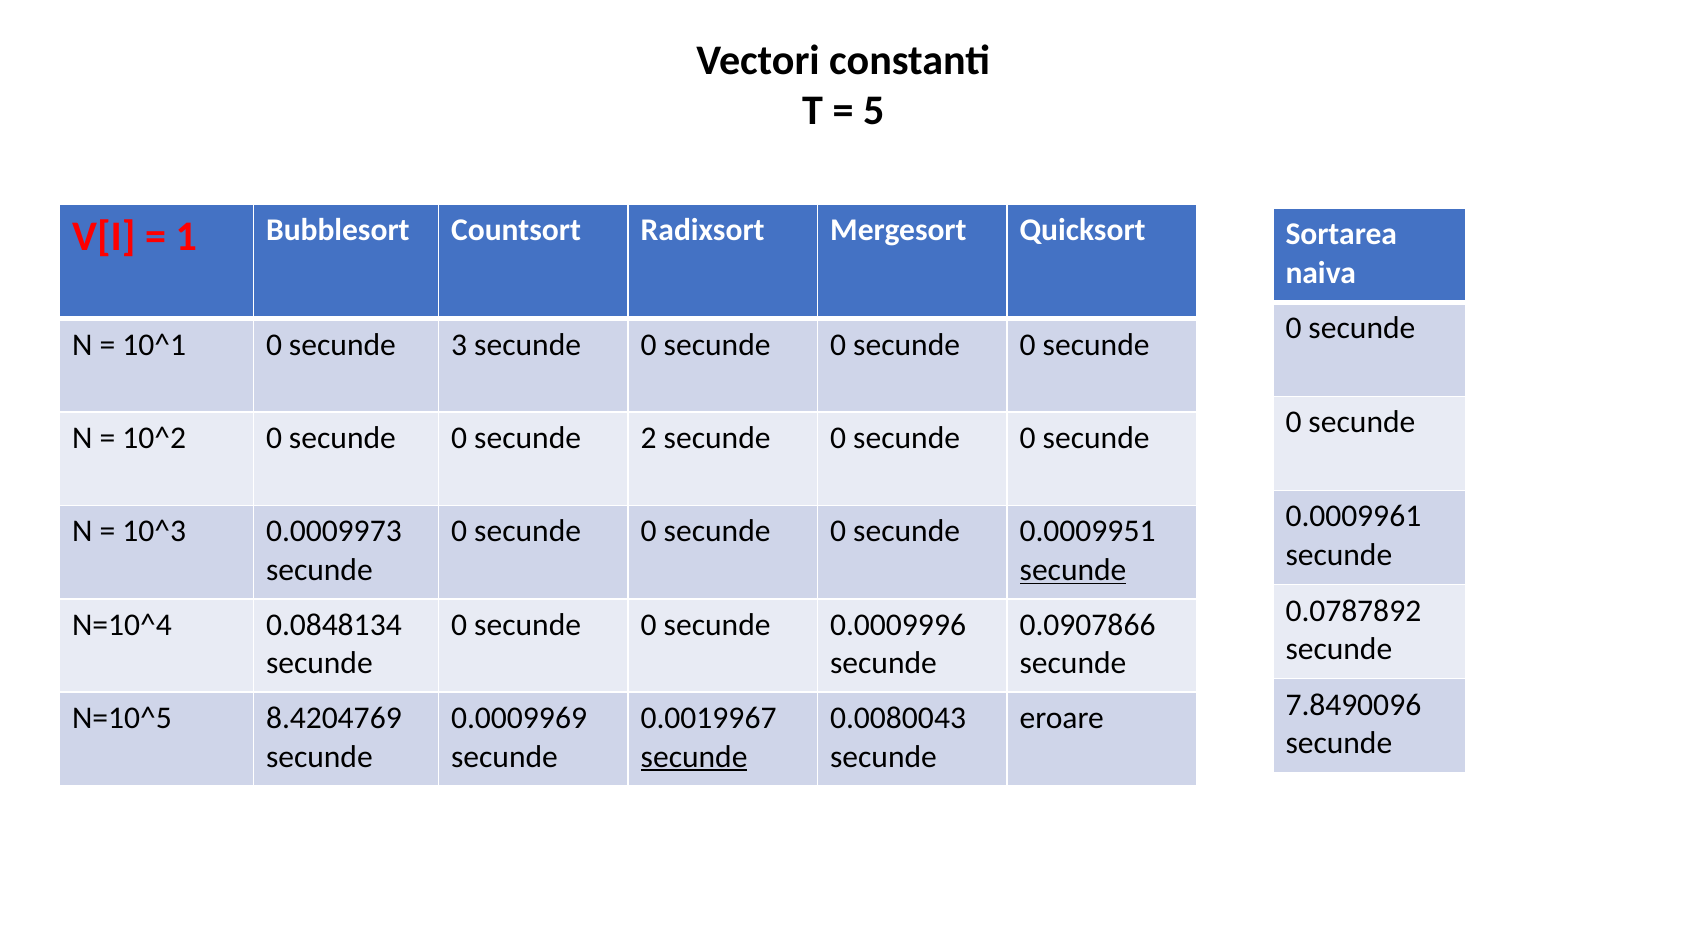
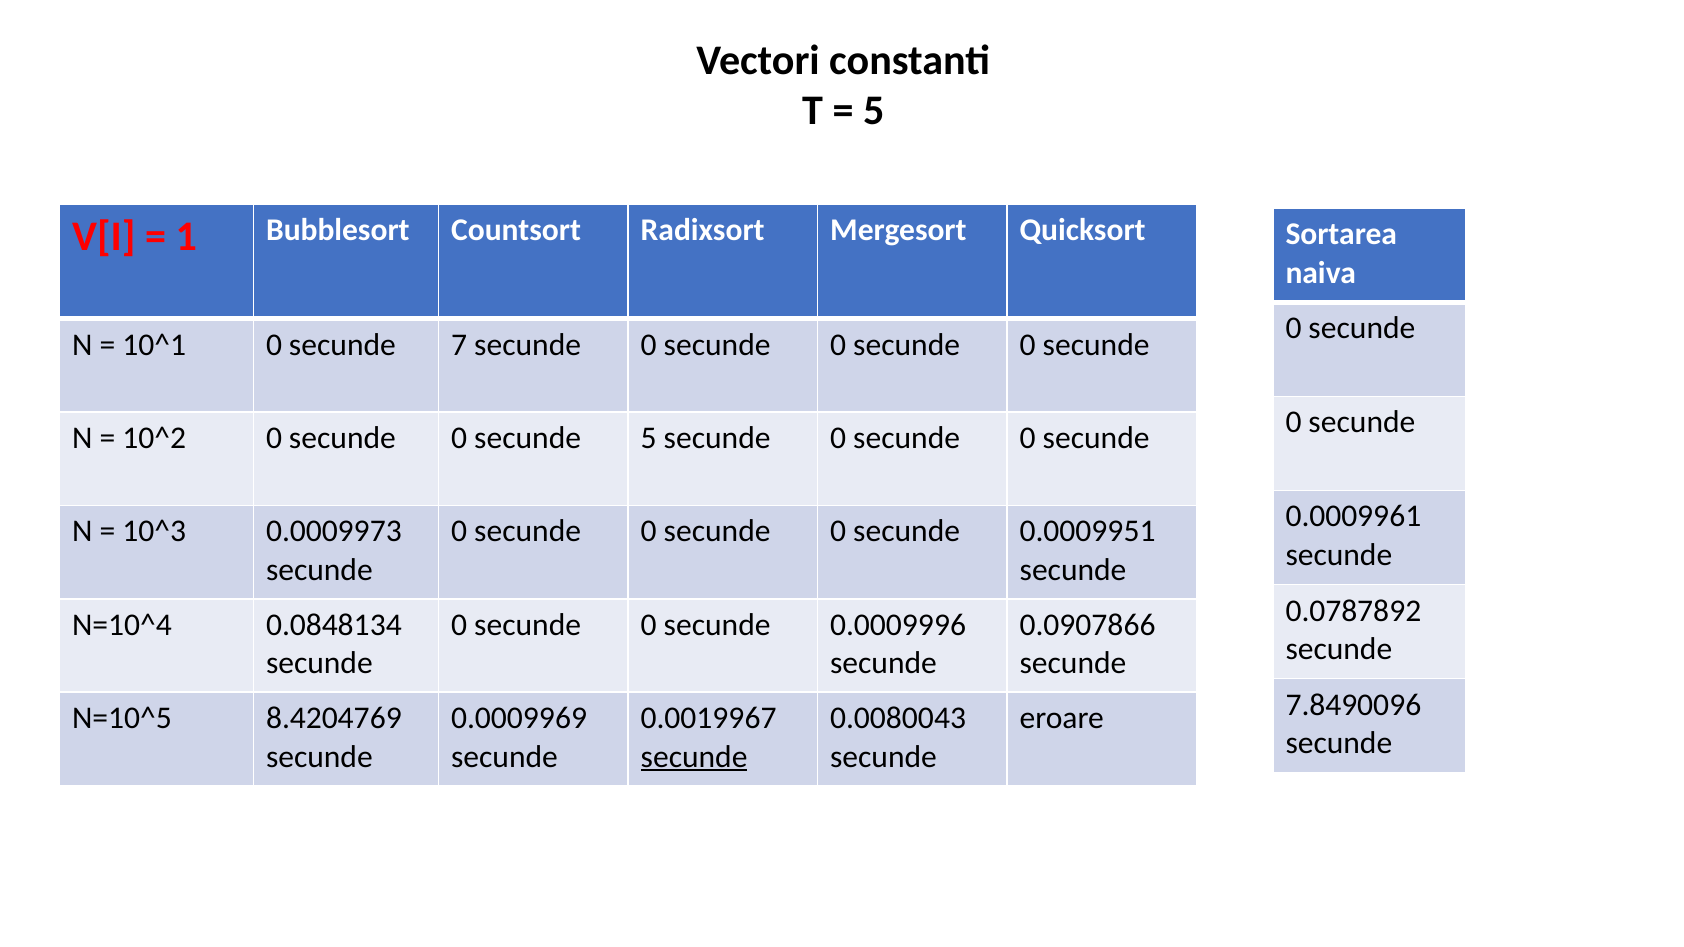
3: 3 -> 7 (459, 345)
secunde 2: 2 -> 5 (649, 438)
secunde underline: present -> none (1073, 570)
